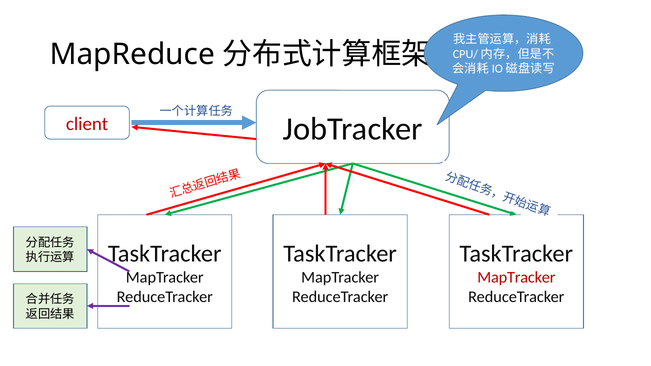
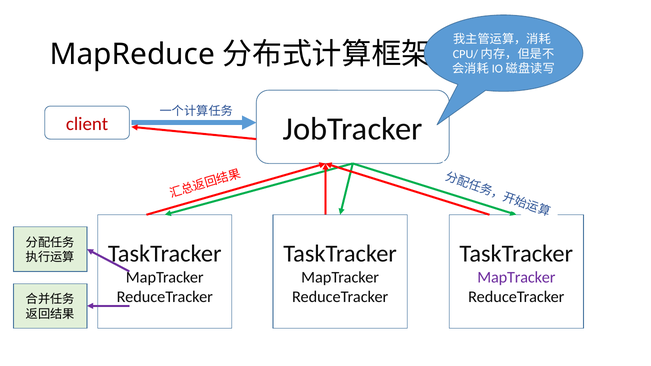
MapTracker colour: red -> purple (516, 278)
